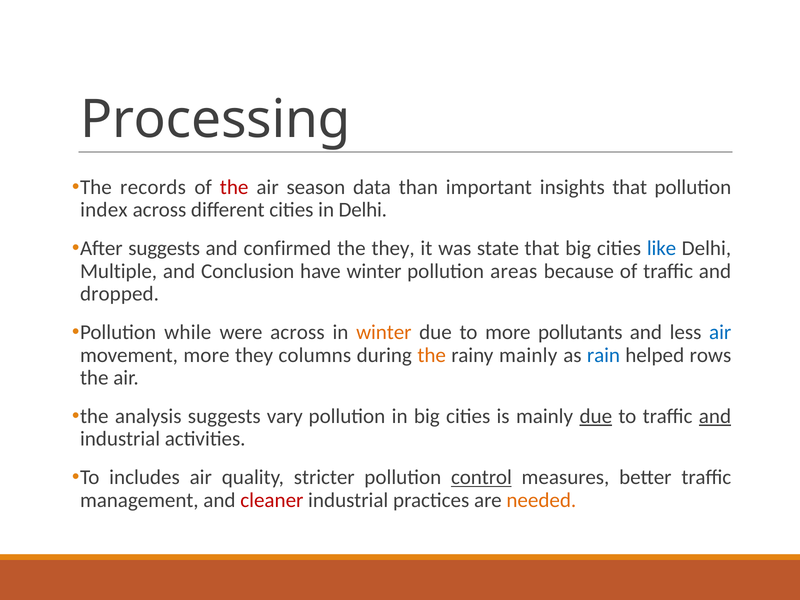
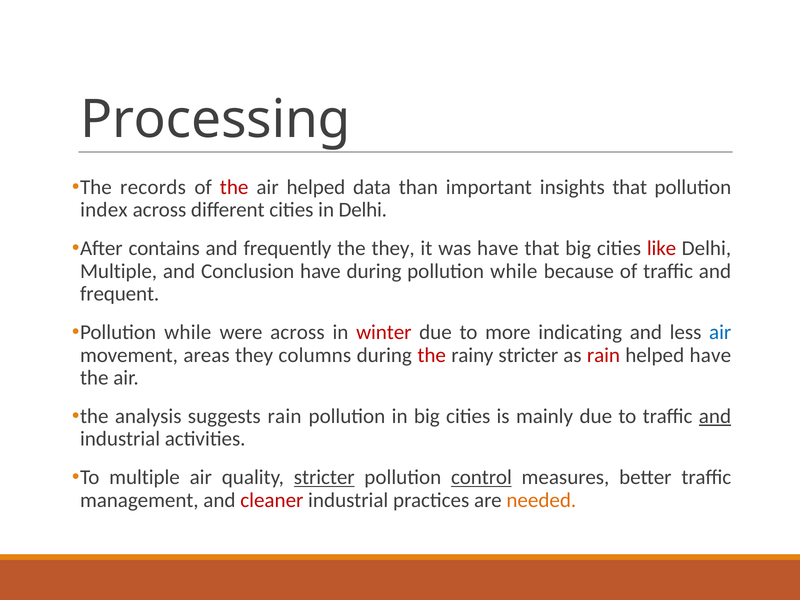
air season: season -> helped (316, 187)
After suggests: suggests -> contains (164, 248)
confirmed: confirmed -> frequently (287, 248)
was state: state -> have (498, 248)
like colour: blue -> red (662, 248)
have winter: winter -> during (374, 271)
areas: areas -> while (514, 271)
dropped: dropped -> frequent (120, 294)
winter colour: orange -> red (384, 332)
pollutants: pollutants -> indicating (580, 332)
movement more: more -> areas (207, 355)
the colour: orange -> red (432, 355)
rainy mainly: mainly -> stricter (528, 355)
rain colour: blue -> red (603, 355)
helped rows: rows -> have (710, 355)
suggests vary: vary -> rain (285, 416)
due underline: present -> none (596, 416)
To includes: includes -> multiple (145, 477)
stricter underline: none -> present (324, 477)
